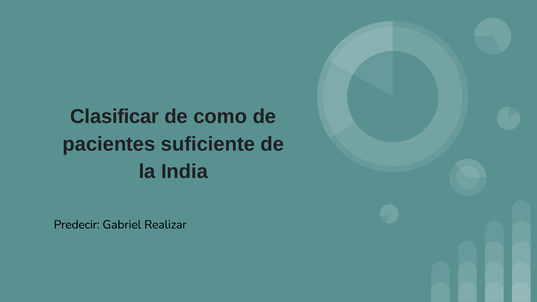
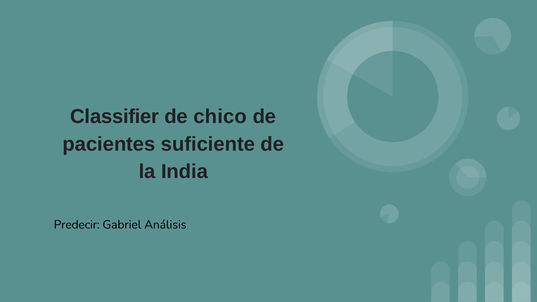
Clasificar: Clasificar -> Classifier (115, 117)
como: como -> chico (220, 117)
Realizar: Realizar -> Análisis (165, 225)
